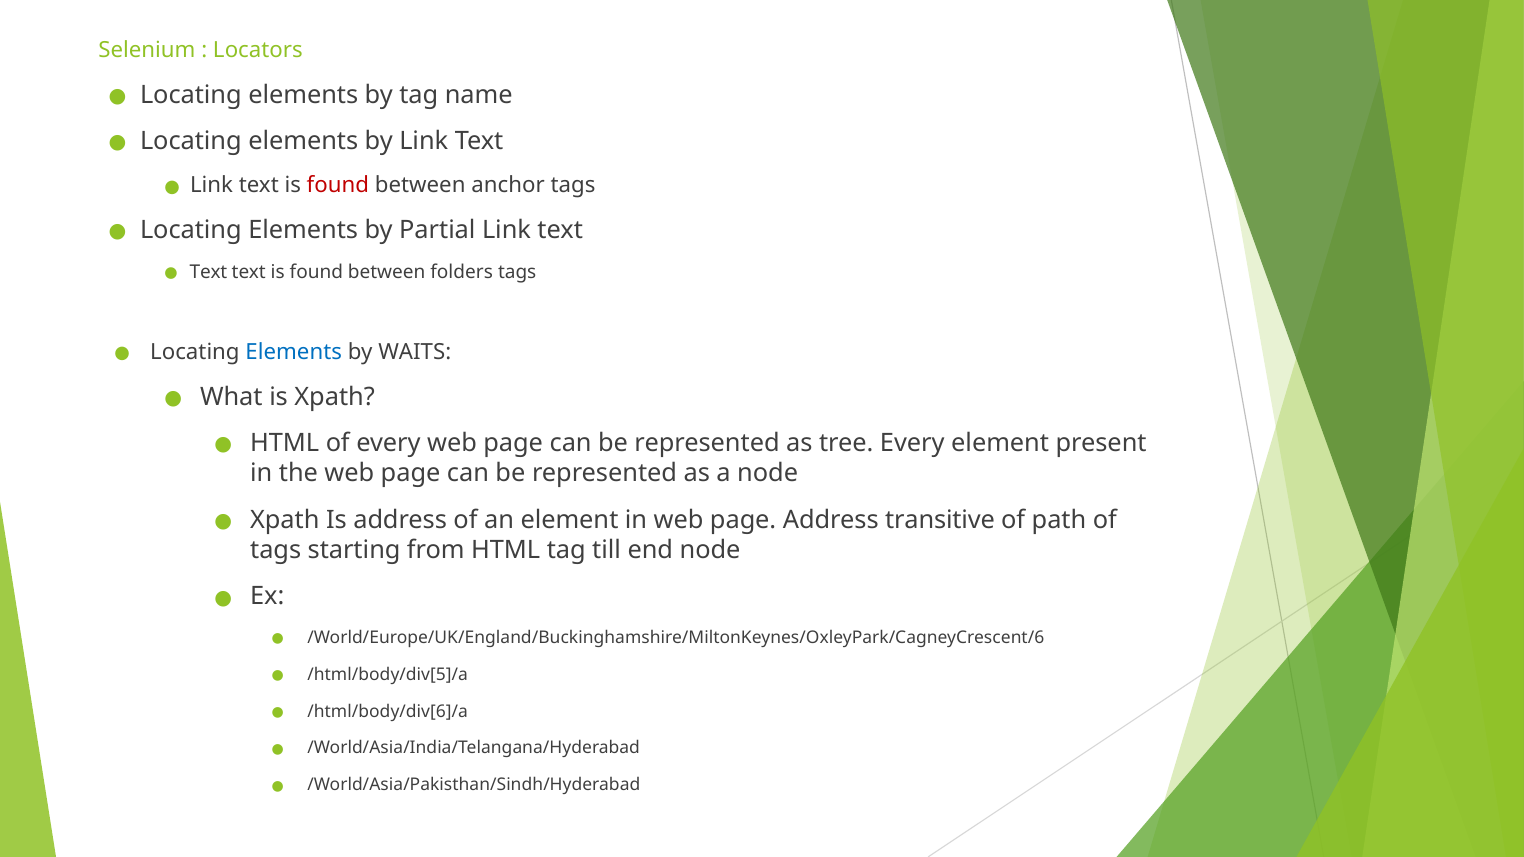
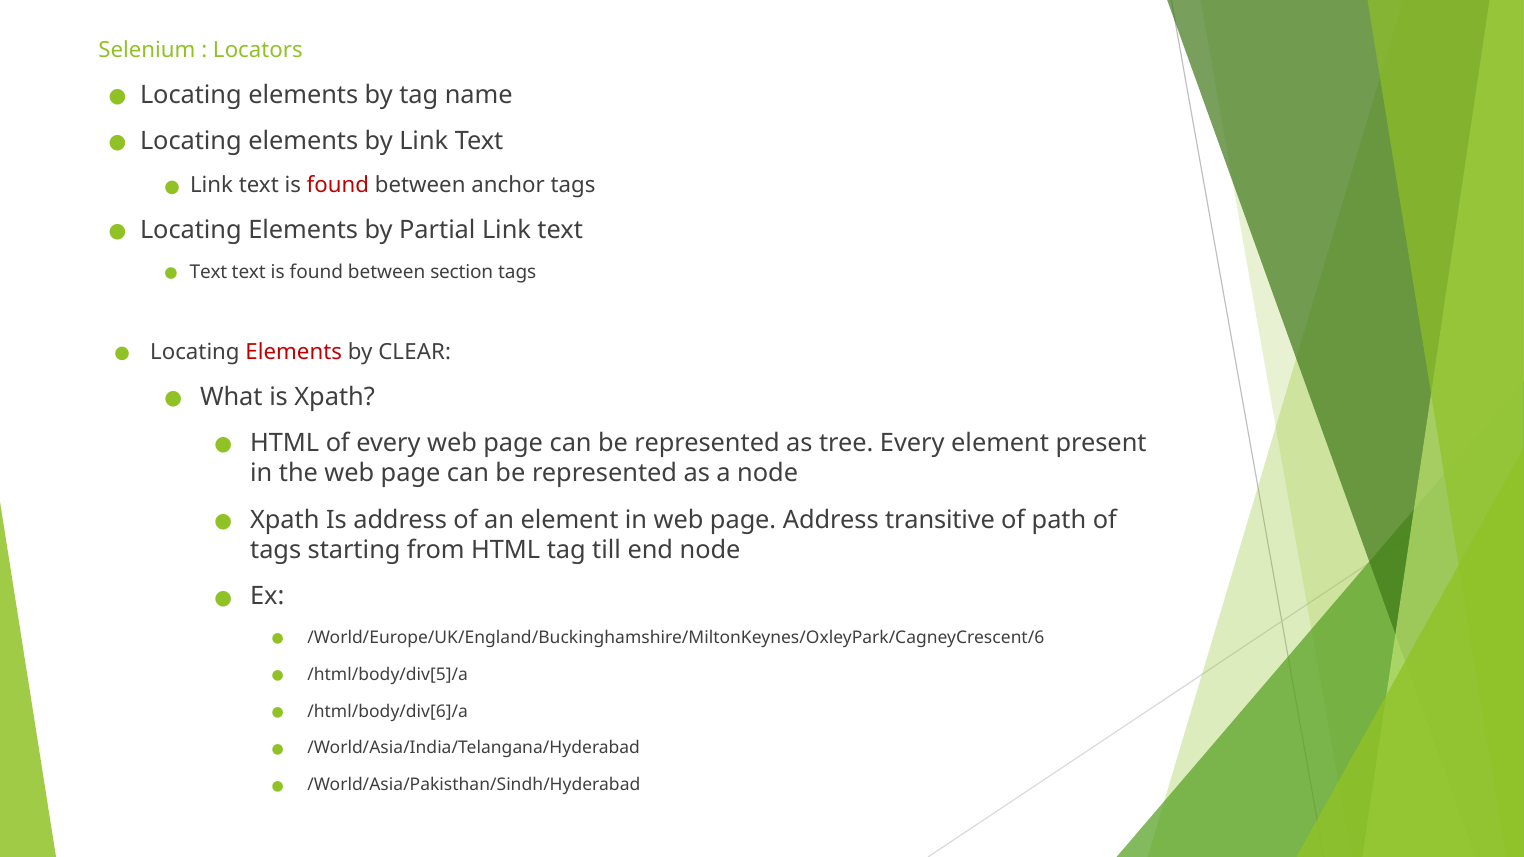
folders: folders -> section (462, 272)
Elements colour: blue -> red (294, 352)
WAITS: WAITS -> CLEAR (415, 352)
